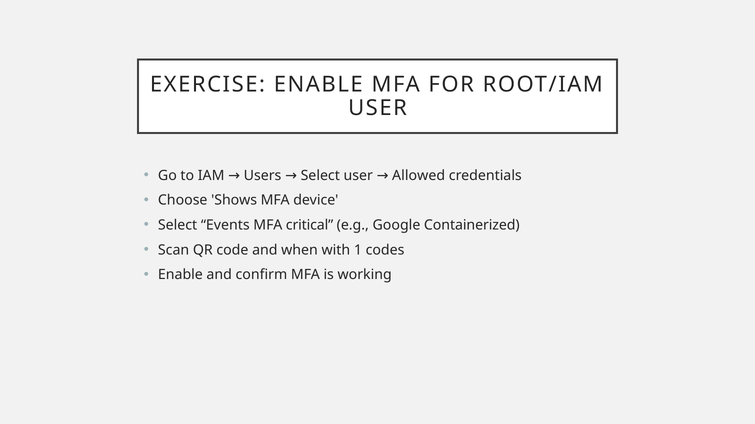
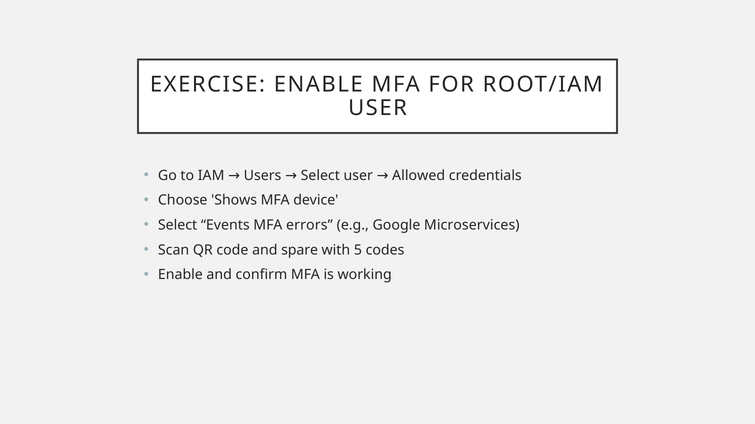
critical: critical -> errors (309, 225)
Containerized: Containerized -> Microservices (472, 225)
when: when -> spare (300, 250)
1: 1 -> 5 (358, 250)
